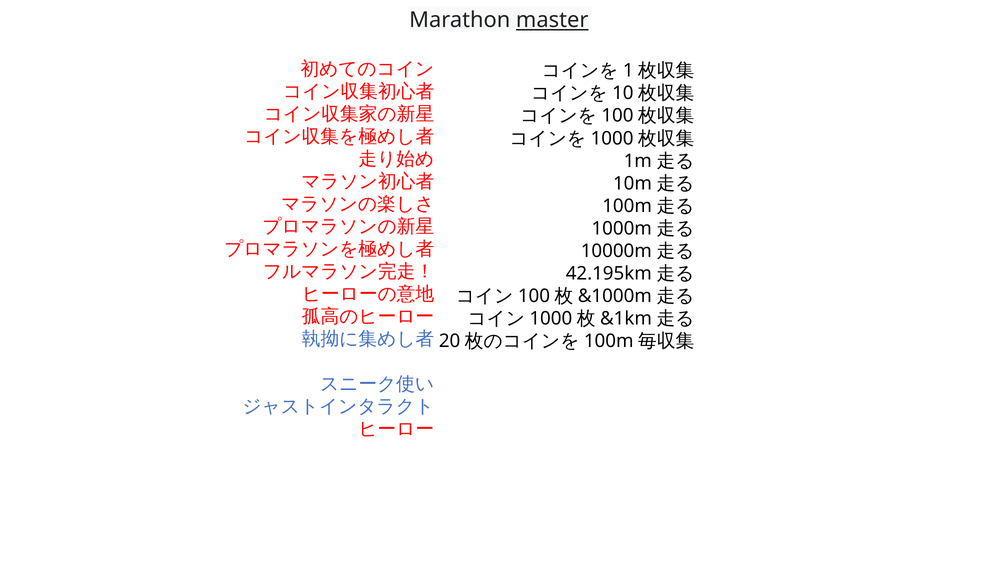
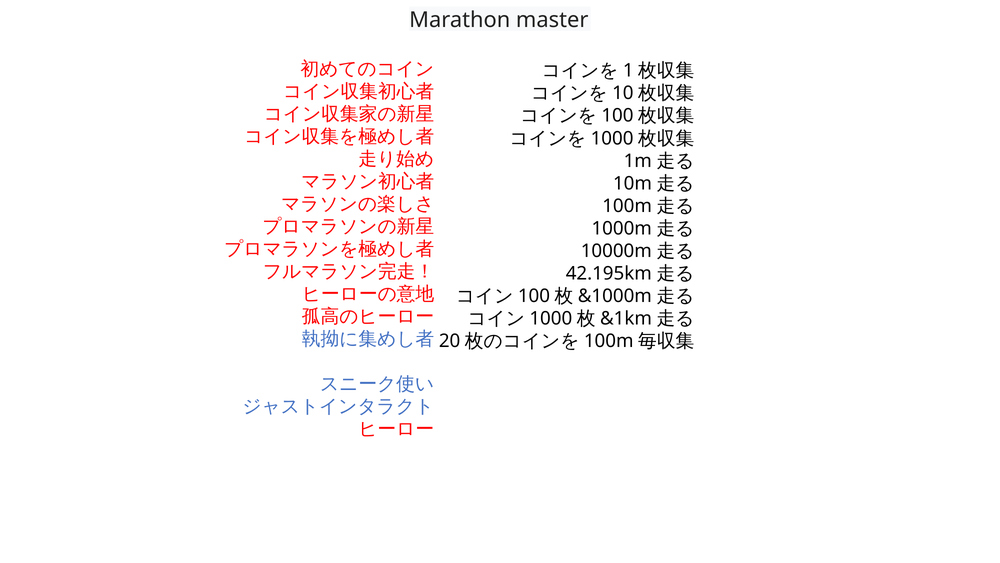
master underline: present -> none (552, 20)
